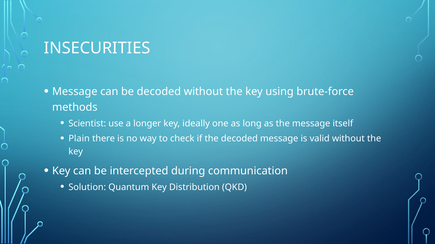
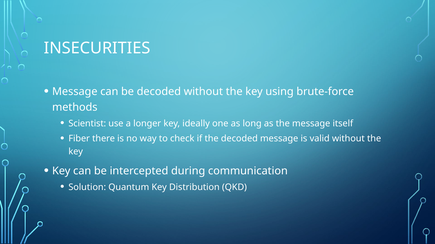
Plain: Plain -> Fiber (79, 139)
